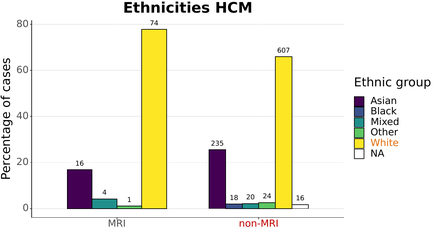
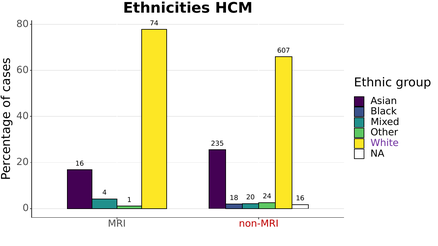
White colour: orange -> purple (385, 143)
